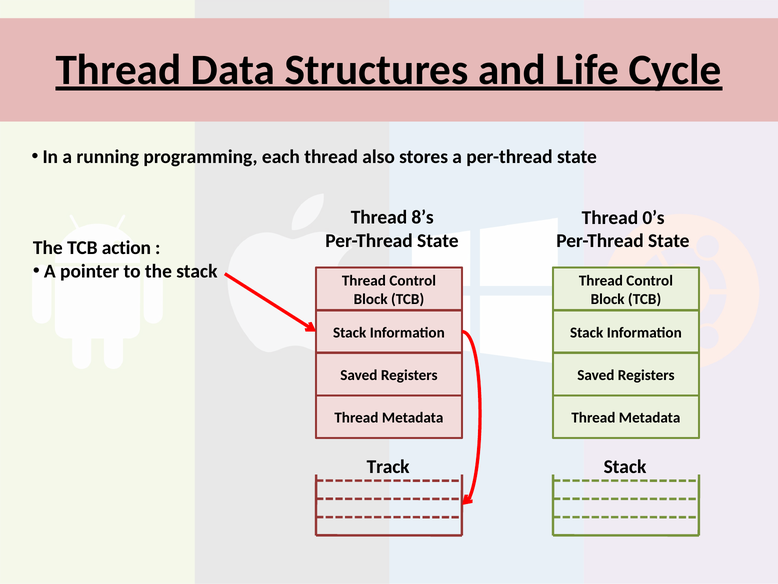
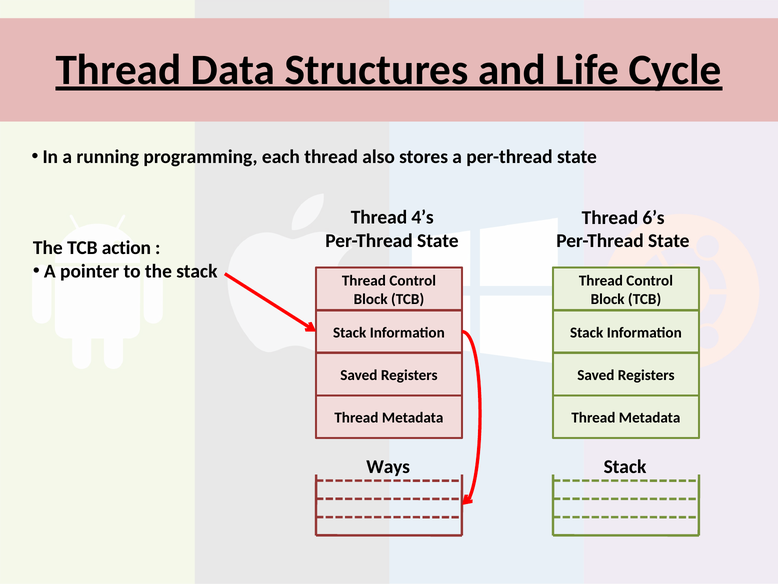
8’s: 8’s -> 4’s (423, 217)
0’s: 0’s -> 6’s (653, 217)
Track: Track -> Ways (388, 467)
